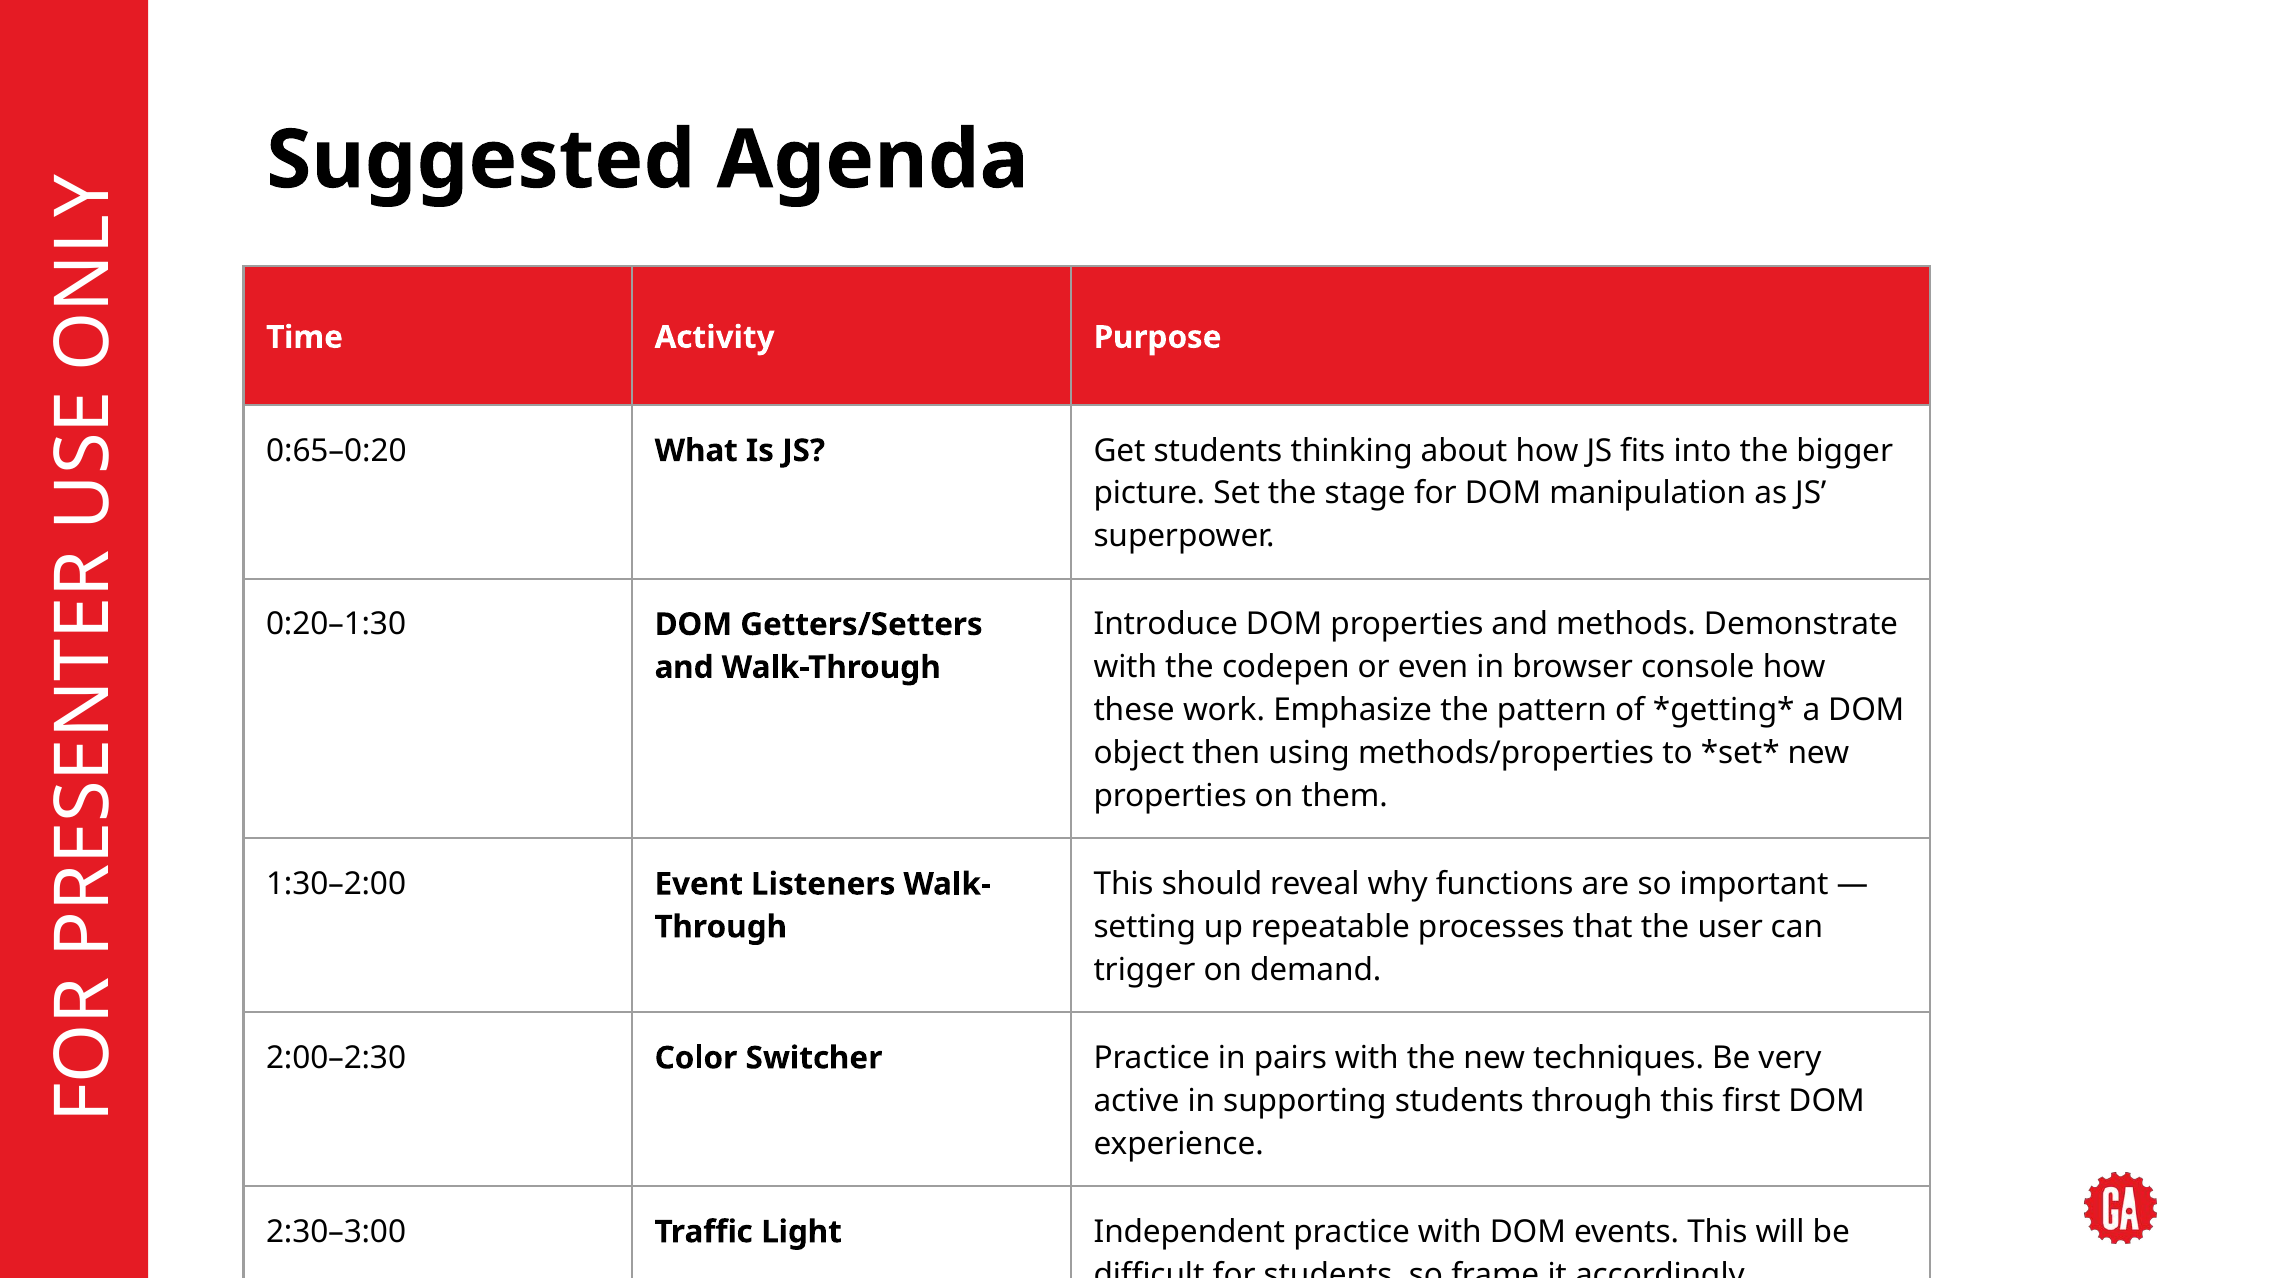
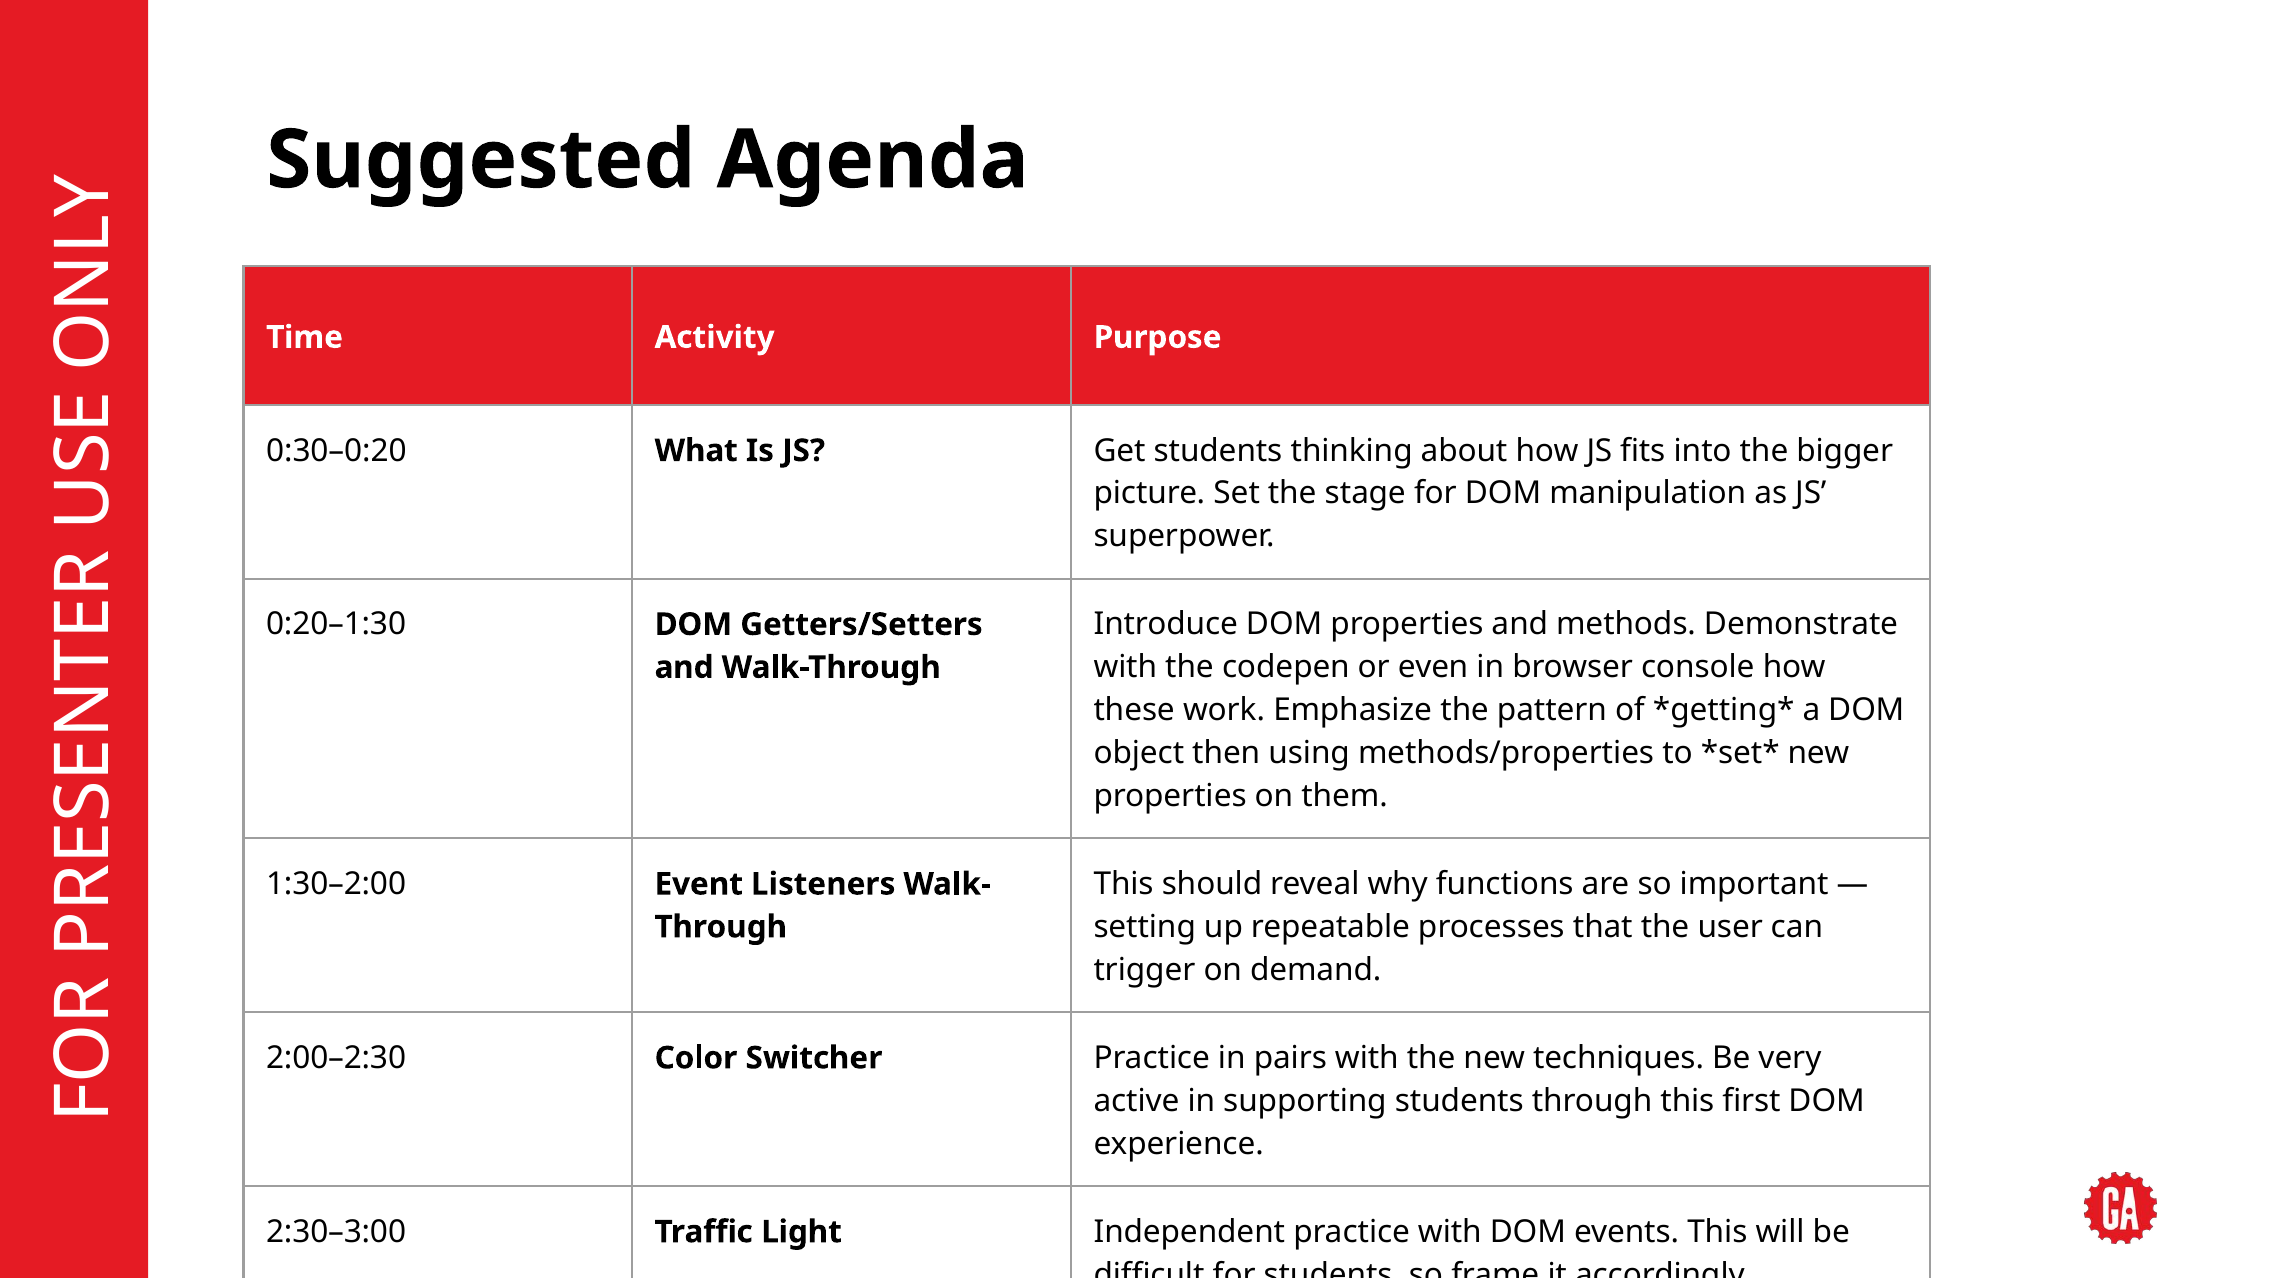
0:65–0:20: 0:65–0:20 -> 0:30–0:20 (336, 451)
